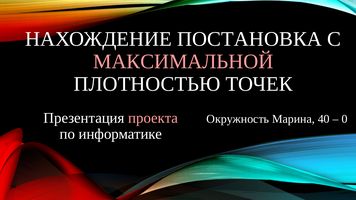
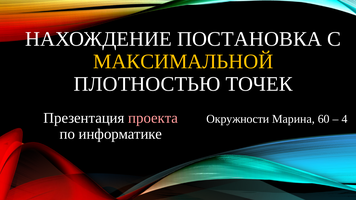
МАКСИМАЛЬНОЙ colour: pink -> yellow (183, 62)
Окружность: Окружность -> Окружности (238, 119)
40: 40 -> 60 (324, 119)
0: 0 -> 4 (344, 119)
